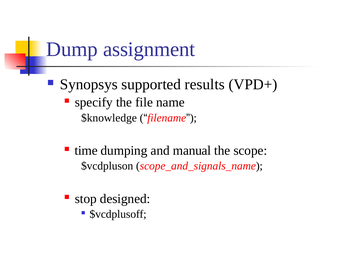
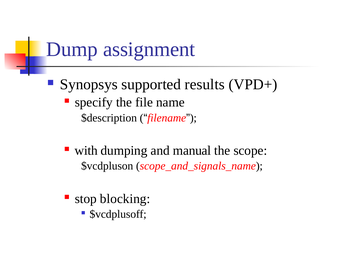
$knowledge: $knowledge -> $description (109, 118)
time: time -> with (86, 151)
designed: designed -> blocking (125, 199)
